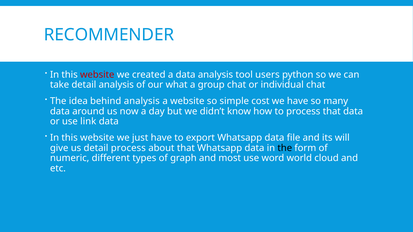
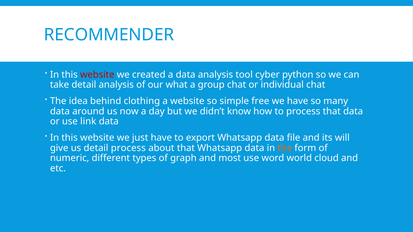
users: users -> cyber (267, 75)
behind analysis: analysis -> clothing (142, 101)
cost: cost -> free (260, 101)
the colour: black -> orange (285, 148)
